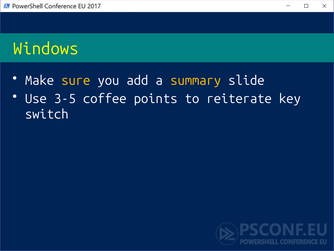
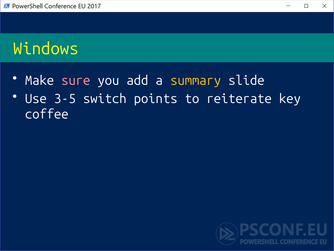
sure colour: yellow -> pink (76, 80)
coffee: coffee -> switch (105, 99)
switch: switch -> coffee (47, 114)
